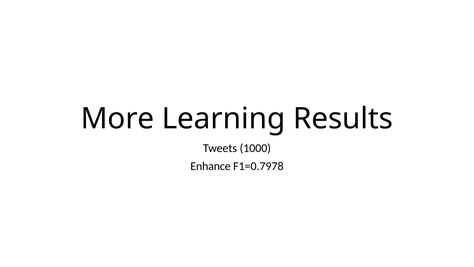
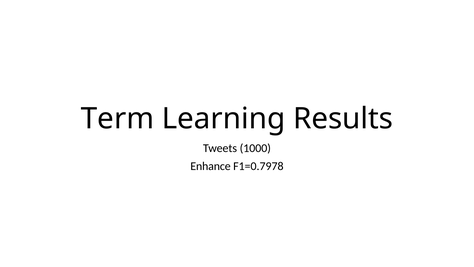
More: More -> Term (117, 118)
